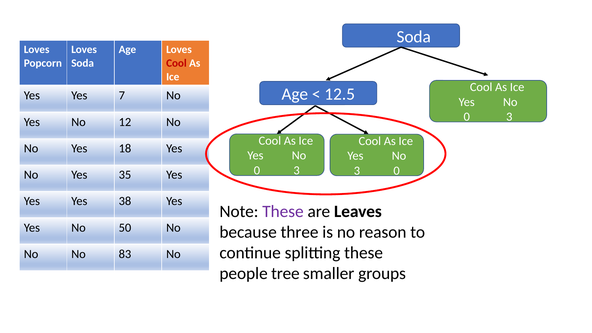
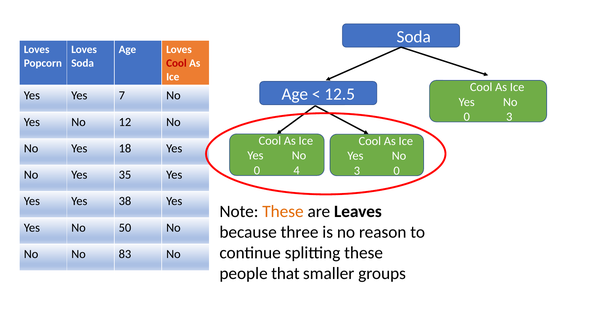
3: 3 -> 4 (297, 170)
These colour: purple -> orange (283, 211)
tree: tree -> that (285, 274)
